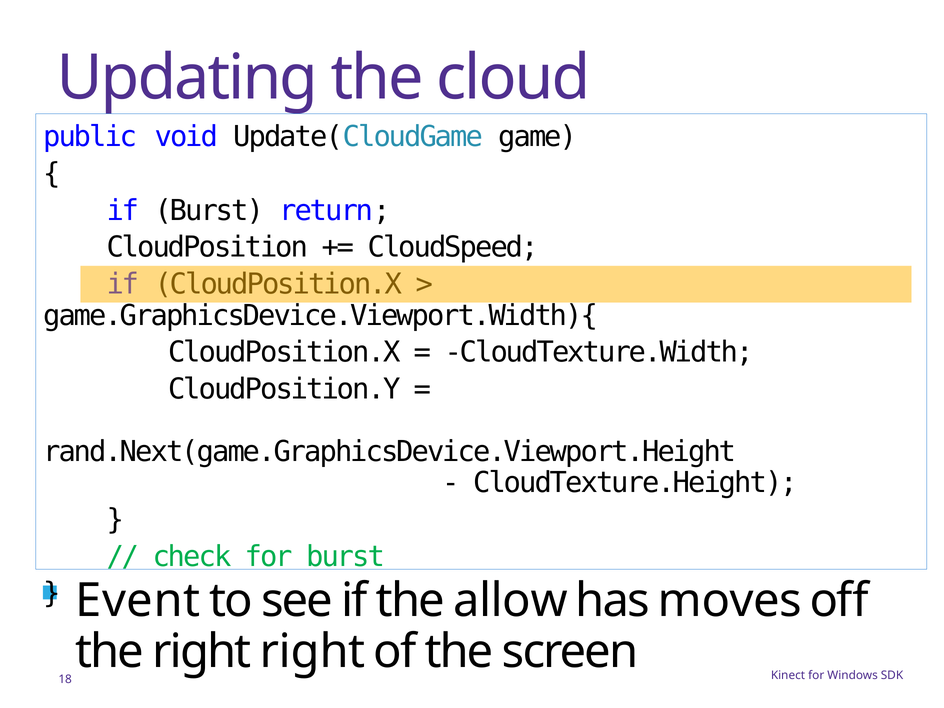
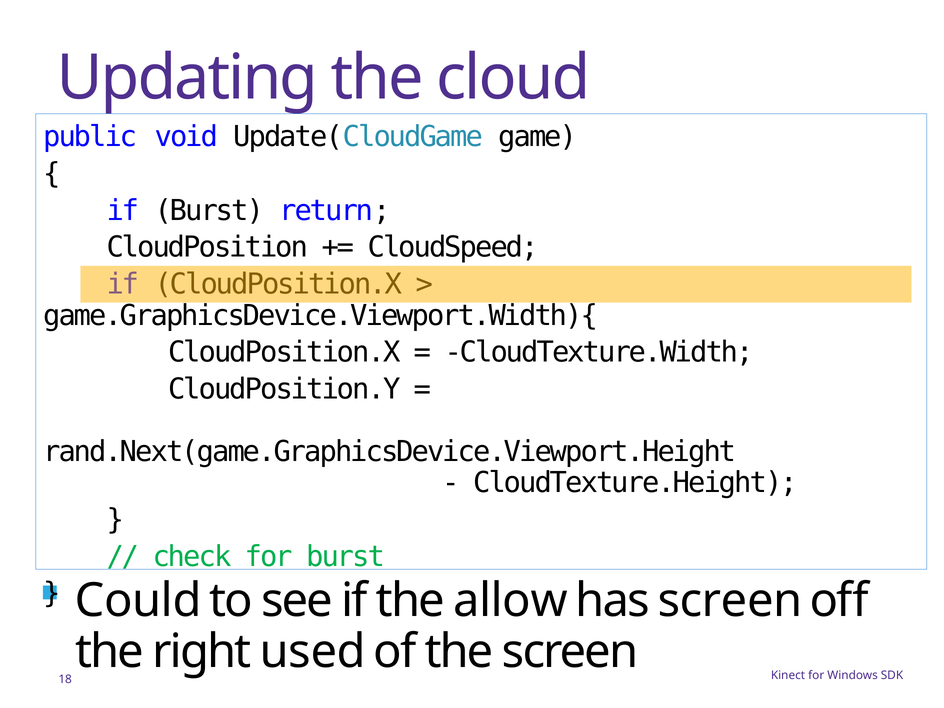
Event: Event -> Could (138, 601)
has moves: moves -> screen (730, 601)
right right: right -> used (313, 652)
